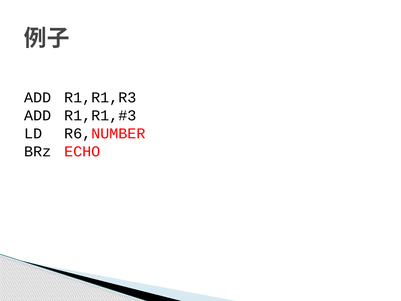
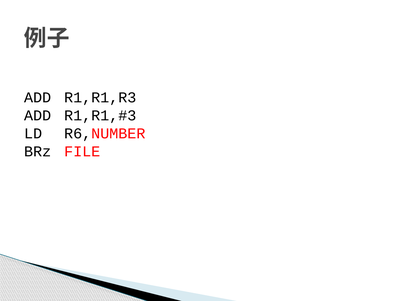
ECHO: ECHO -> FILE (82, 152)
